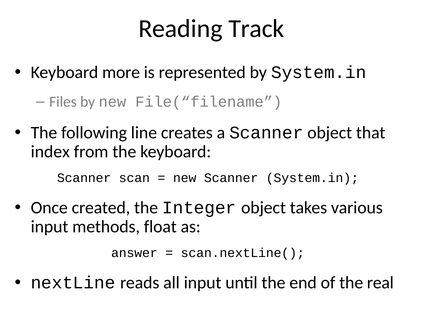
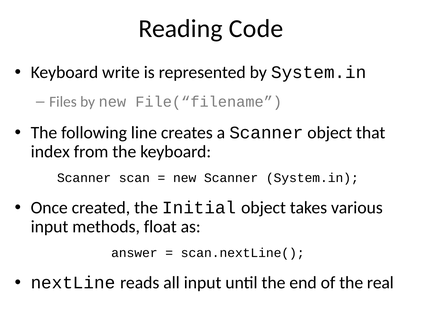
Track: Track -> Code (256, 29)
more: more -> write (121, 72)
Integer: Integer -> Initial (199, 208)
